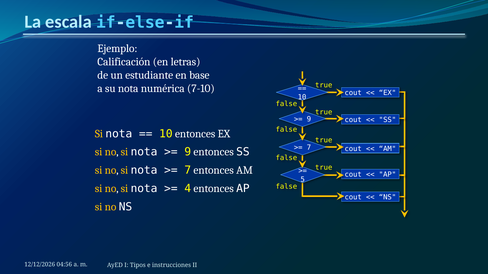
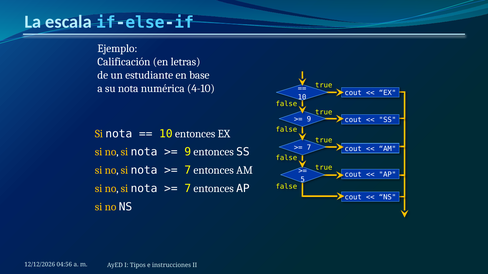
7-10: 7-10 -> 4-10 (201, 89)
4: 4 -> 7 (188, 189)
